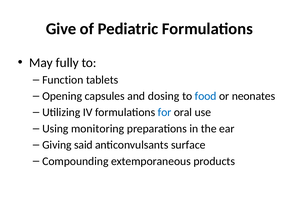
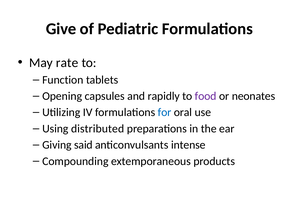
fully: fully -> rate (67, 63)
dosing: dosing -> rapidly (164, 96)
food colour: blue -> purple (206, 96)
monitoring: monitoring -> distributed (98, 129)
surface: surface -> intense (188, 145)
